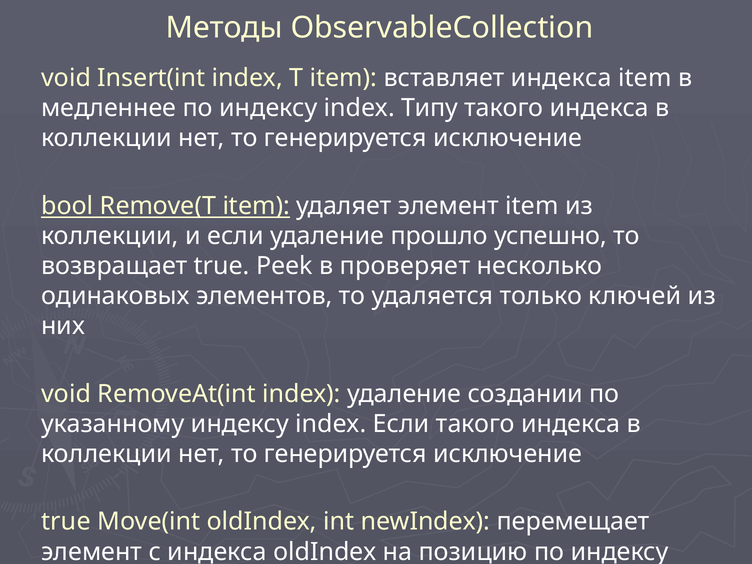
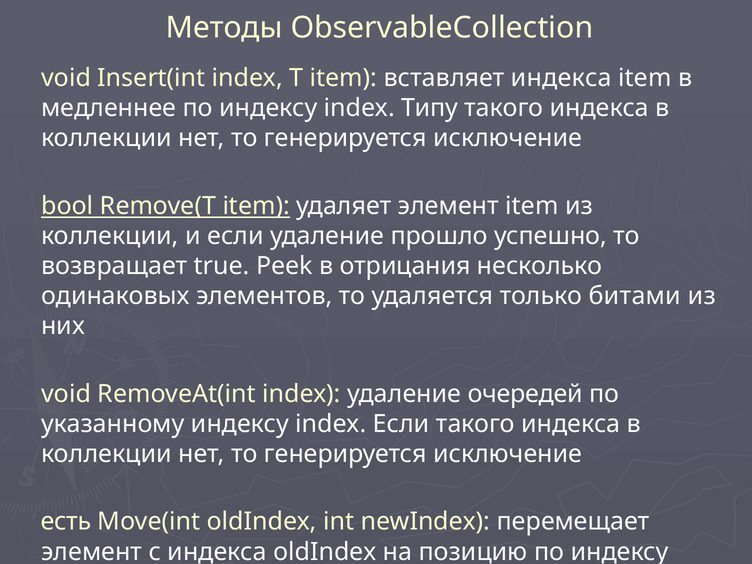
проверяет: проверяет -> отрицания (405, 266)
ключей: ключей -> битами (635, 296)
создании: создании -> очередей (525, 394)
true: true -> есть (66, 522)
